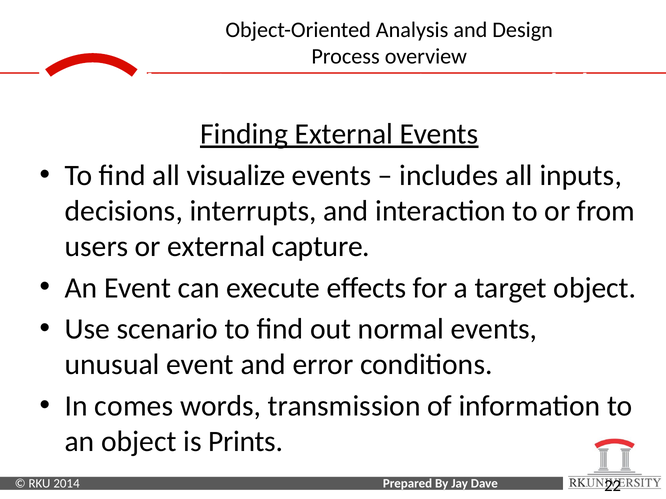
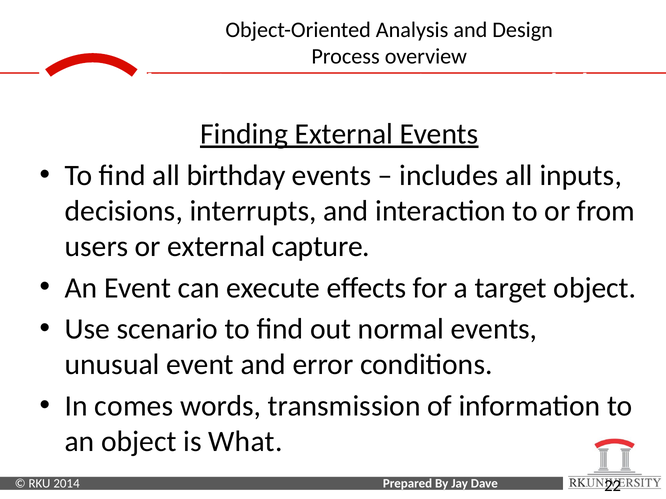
visualize: visualize -> birthday (236, 176)
Prints: Prints -> What (245, 442)
